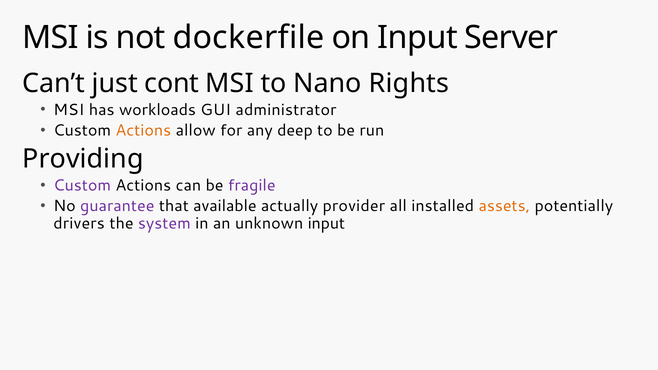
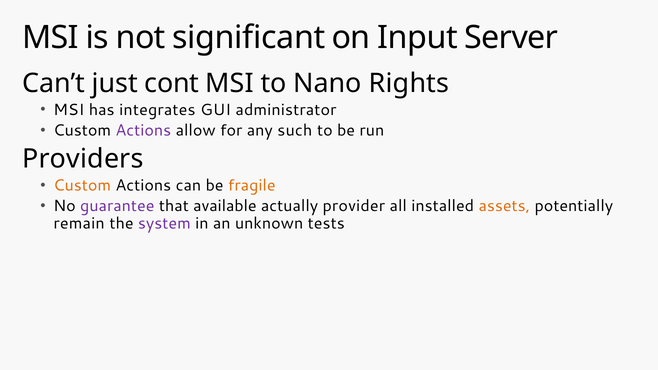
dockerfile: dockerfile -> significant (249, 38)
workloads: workloads -> integrates (157, 110)
Actions colour: orange -> purple (143, 131)
deep: deep -> such (295, 131)
Providing: Providing -> Providers (83, 159)
Custom colour: purple -> orange (82, 186)
fragile colour: purple -> orange (252, 186)
drivers: drivers -> remain (79, 224)
unknown input: input -> tests (326, 224)
